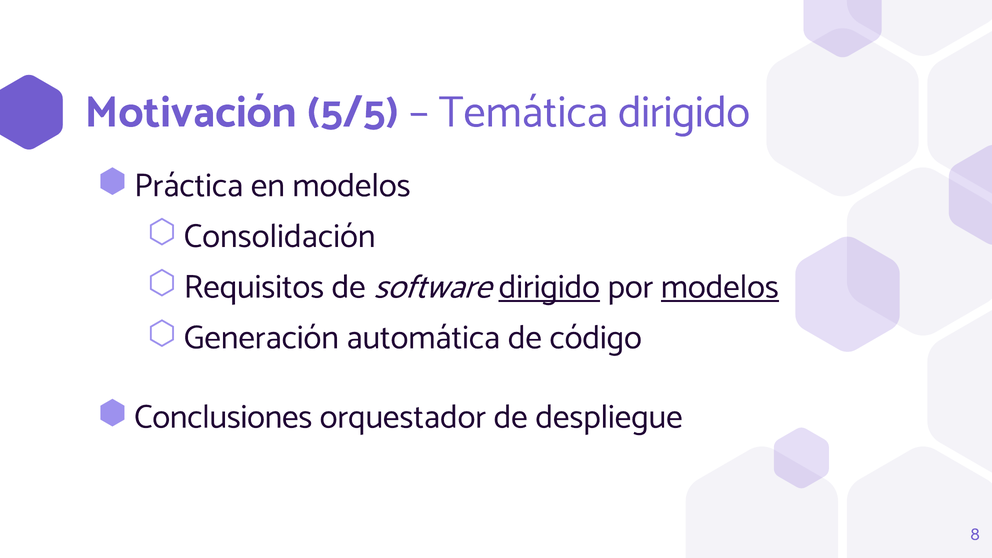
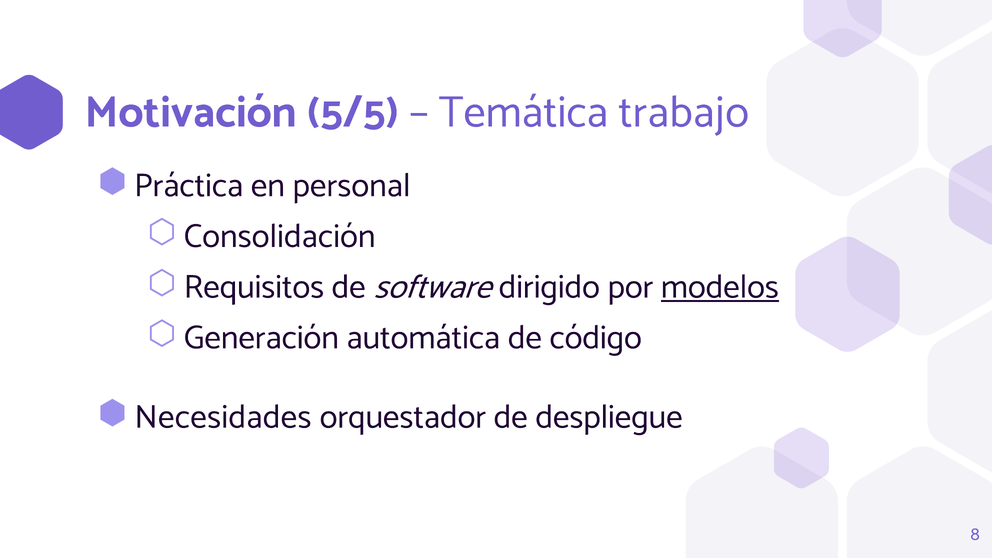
Temática dirigido: dirigido -> trabajo (684, 112)
en modelos: modelos -> personal (351, 185)
dirigido underline: present -> none (549, 287)
Conclusiones: Conclusiones -> Necesidades (223, 417)
